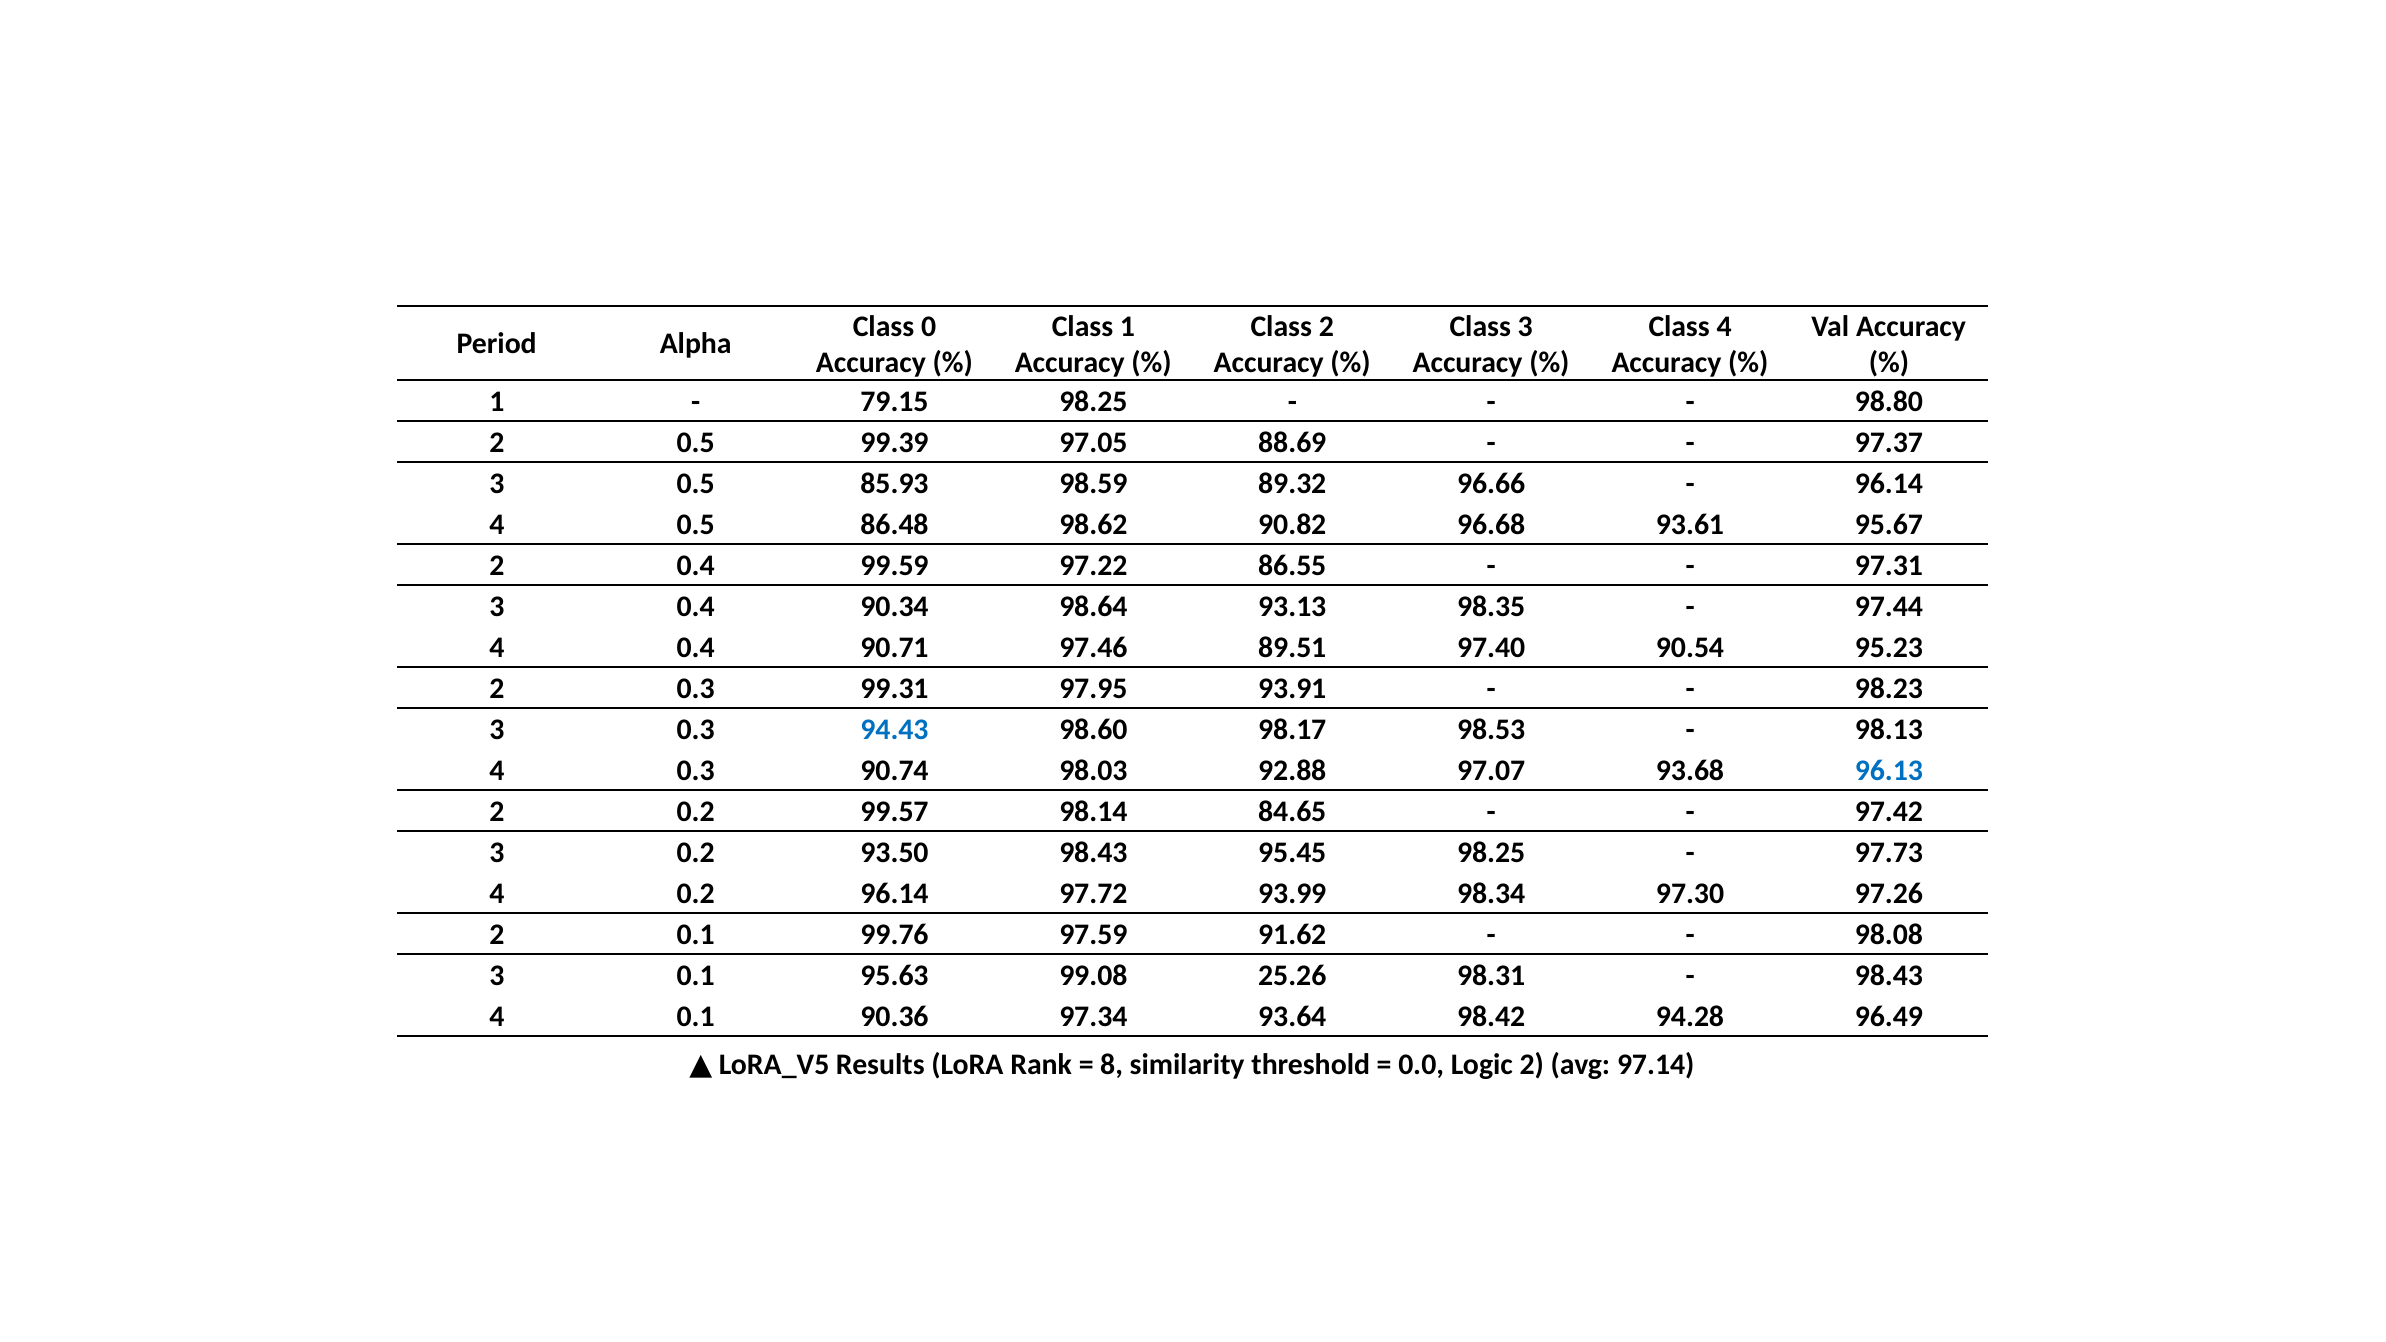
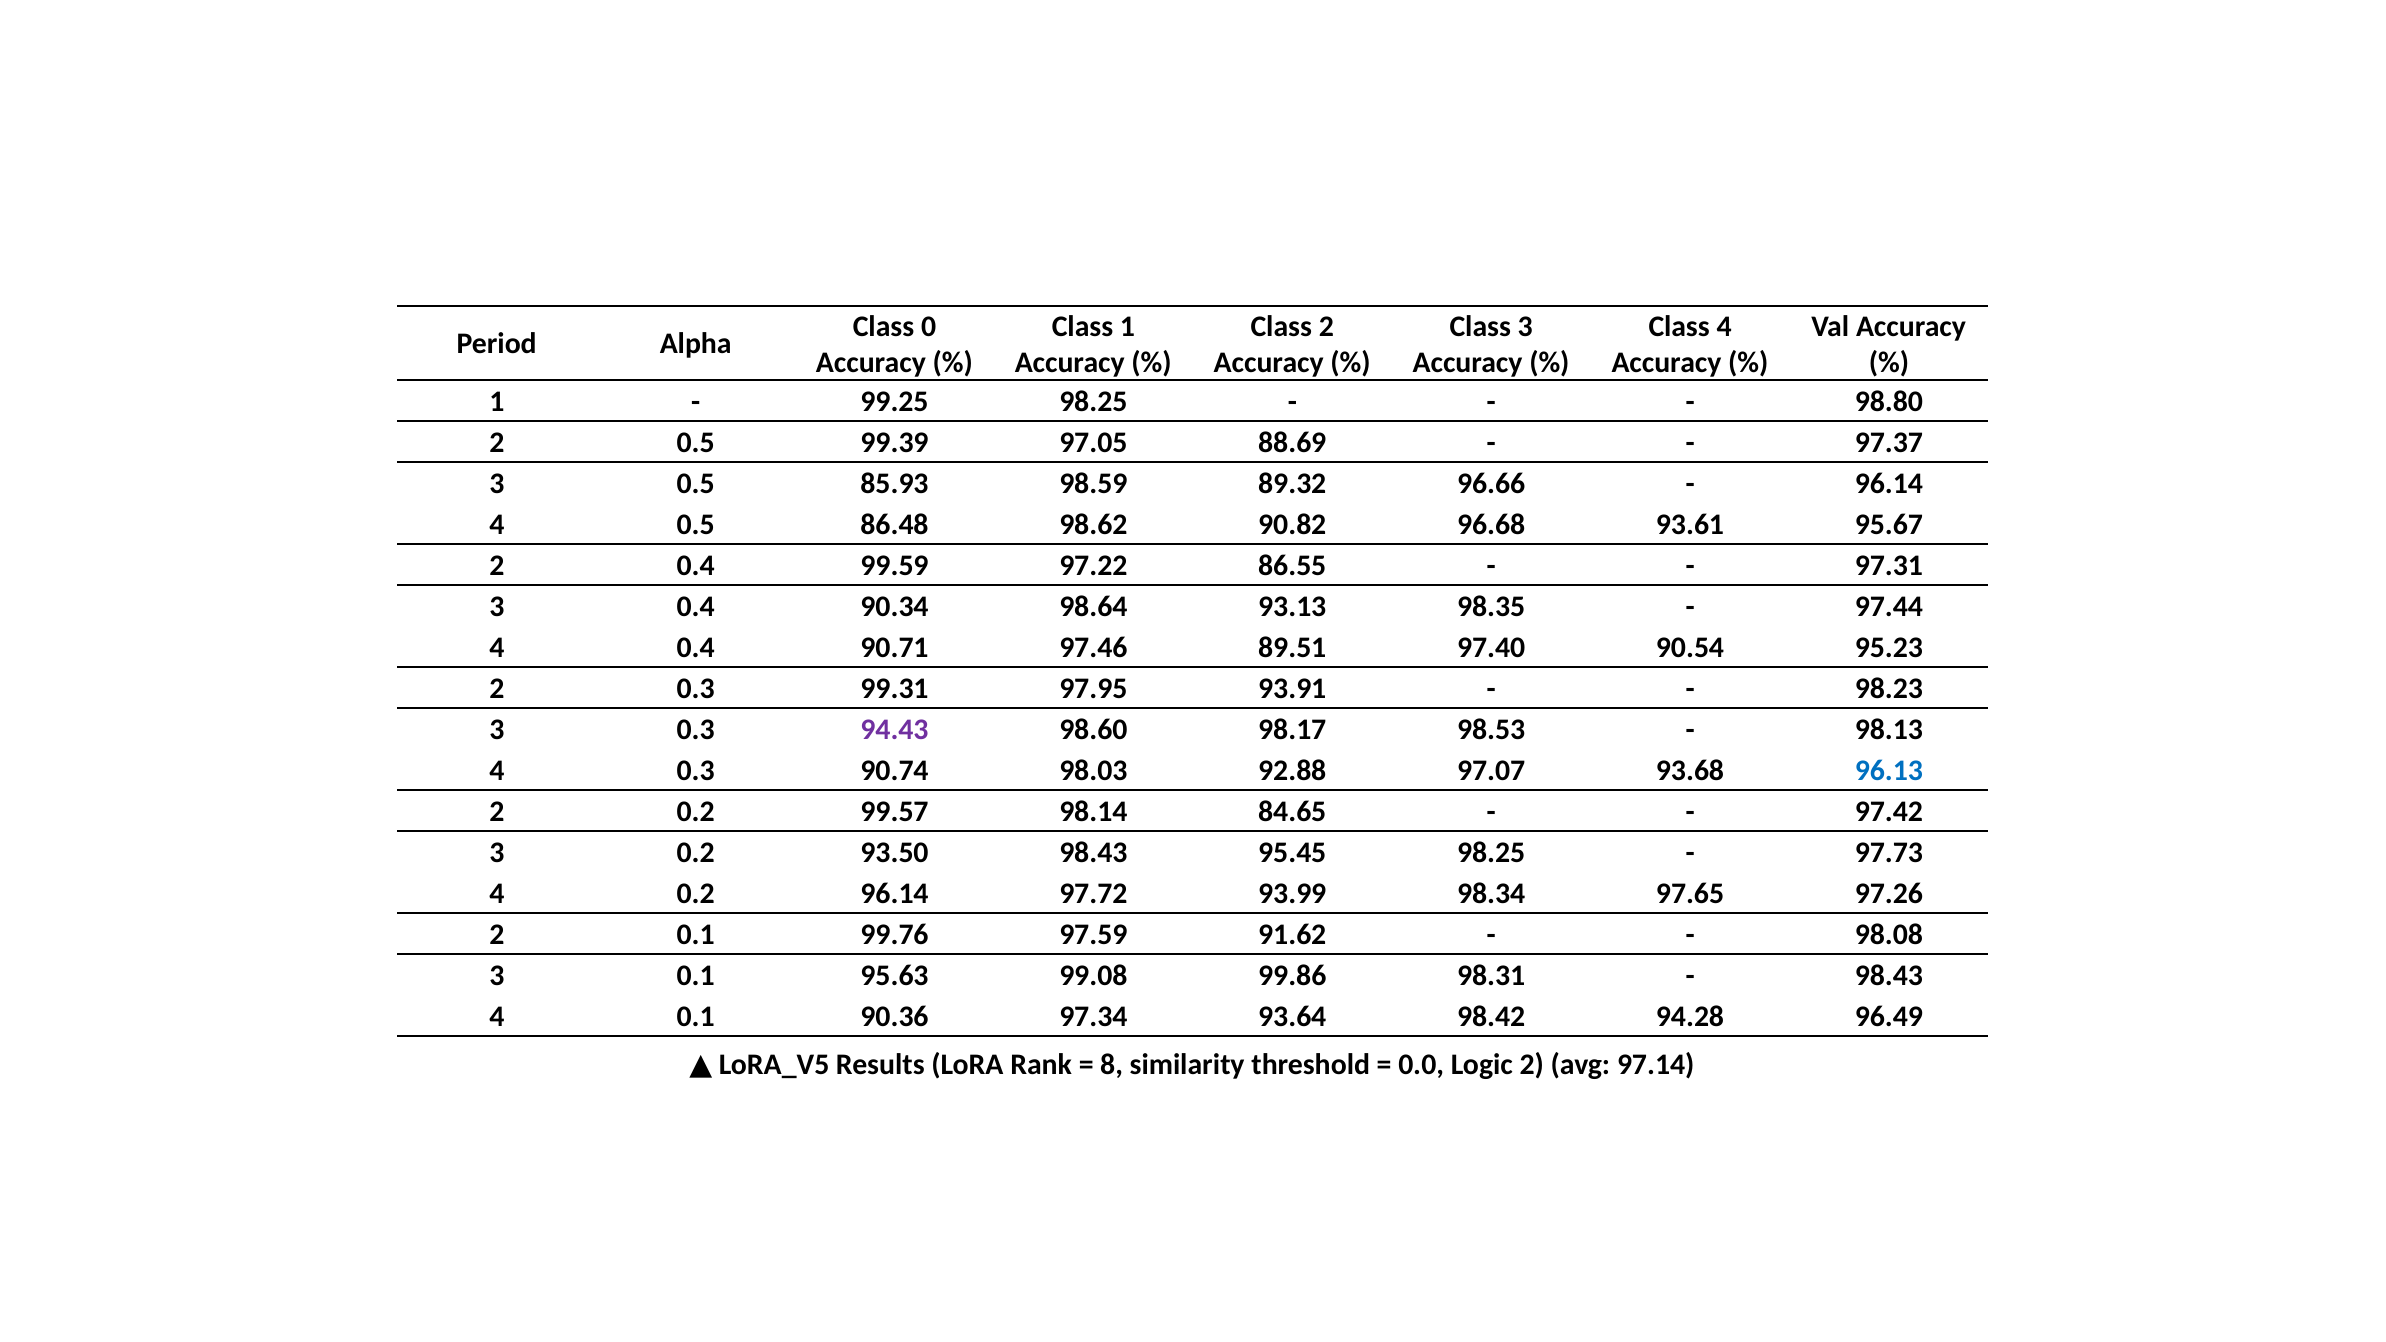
79.15: 79.15 -> 99.25 (894, 401)
94.43 colour: blue -> purple (894, 729)
97.30: 97.30 -> 97.65 (1690, 894)
25.26: 25.26 -> 99.86 (1292, 976)
